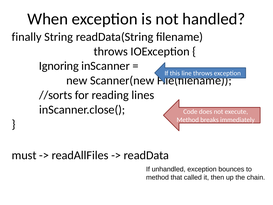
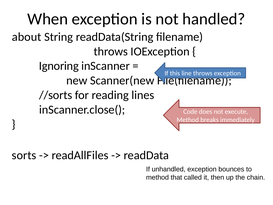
finally: finally -> about (27, 37)
must: must -> sorts (24, 155)
